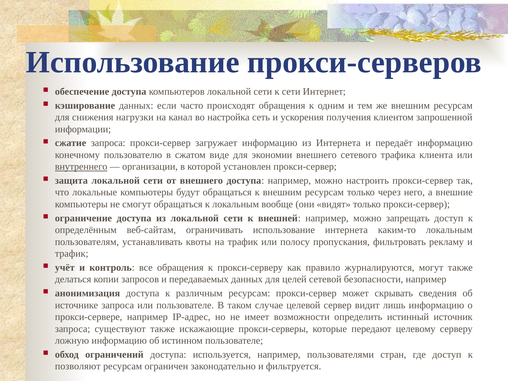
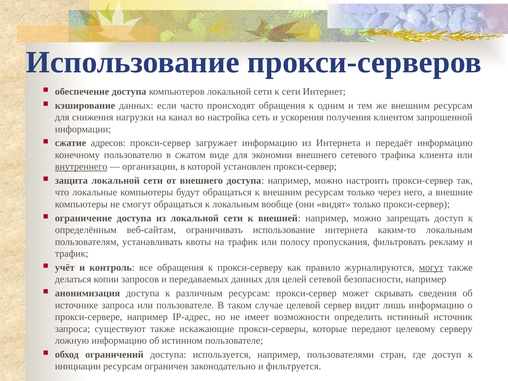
сжатие запроса: запроса -> адресов (108, 143)
могут underline: none -> present (431, 268)
позволяют: позволяют -> инициации (78, 366)
